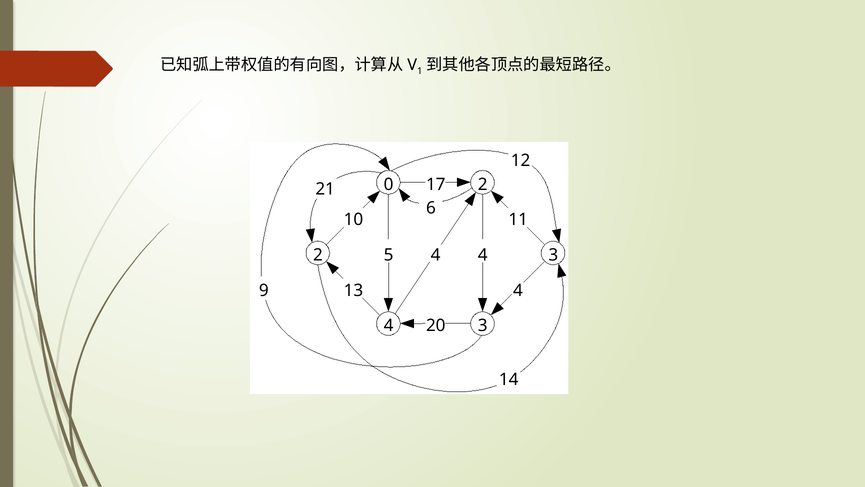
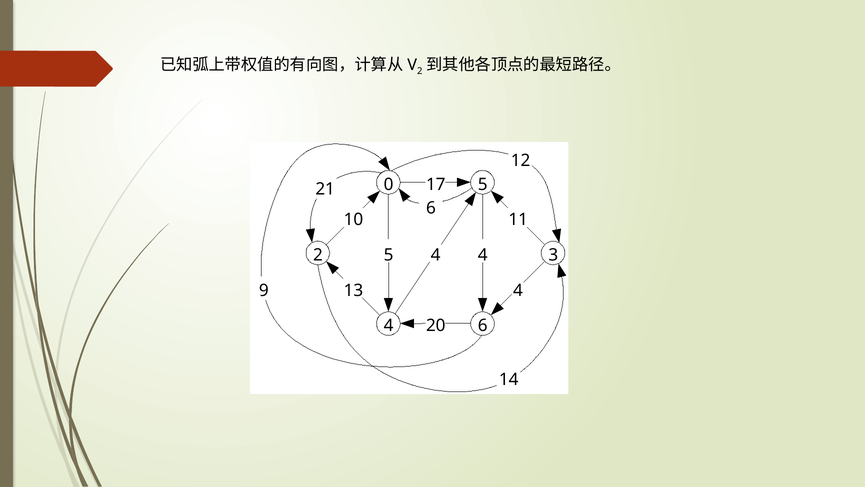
1: 1 -> 2 (420, 71)
0 2: 2 -> 5 (483, 184)
4 3: 3 -> 6 (483, 325)
